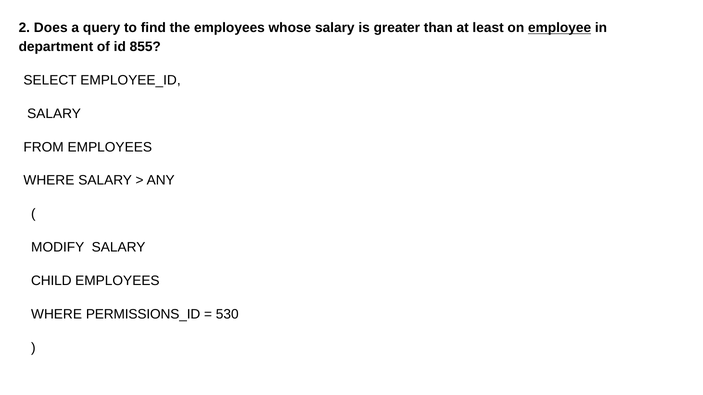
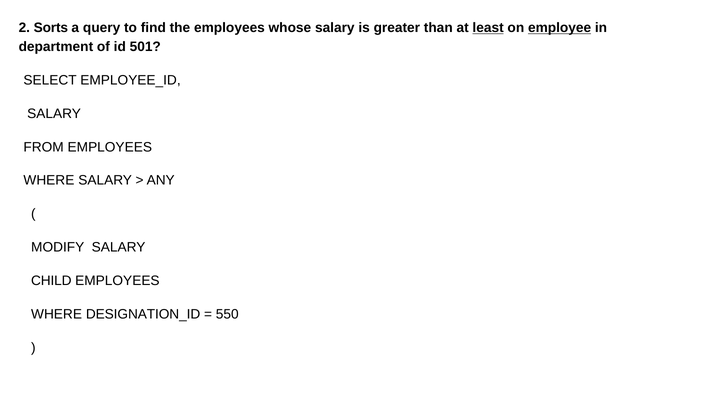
Does: Does -> Sorts (51, 28)
least underline: none -> present (488, 28)
855: 855 -> 501 (145, 47)
PERMISSIONS_ID: PERMISSIONS_ID -> DESIGNATION_ID (143, 315)
530: 530 -> 550 (227, 315)
